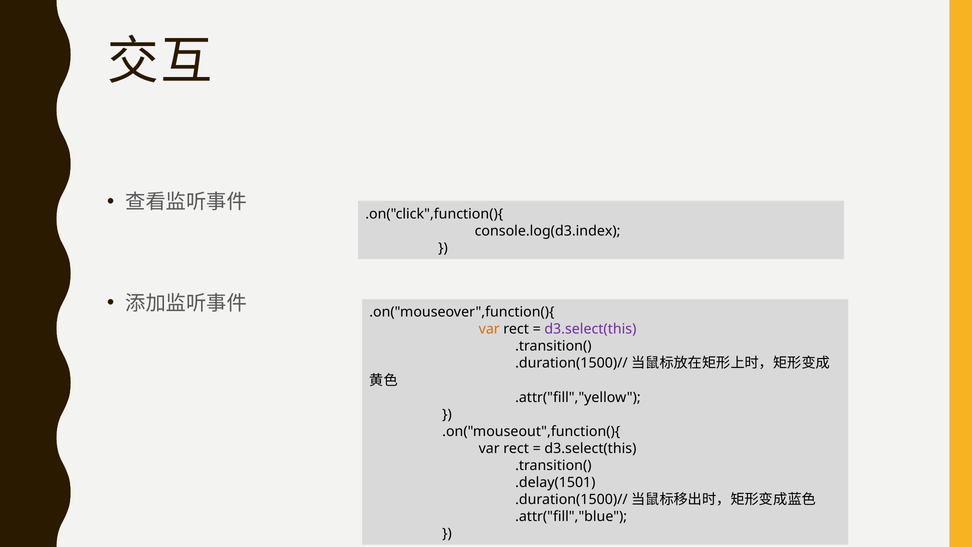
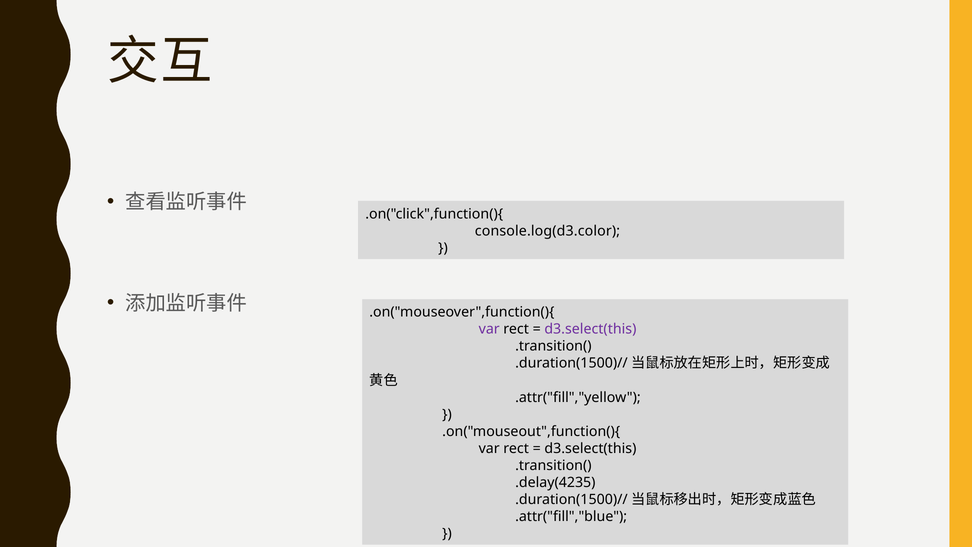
console.log(d3.index: console.log(d3.index -> console.log(d3.color (548, 231)
var colour: orange -> purple (489, 329)
.delay(1501: .delay(1501 -> .delay(4235 (555, 482)
